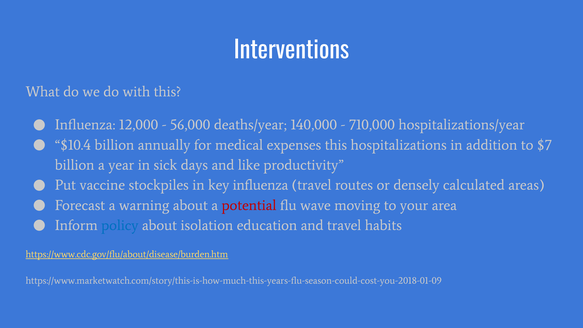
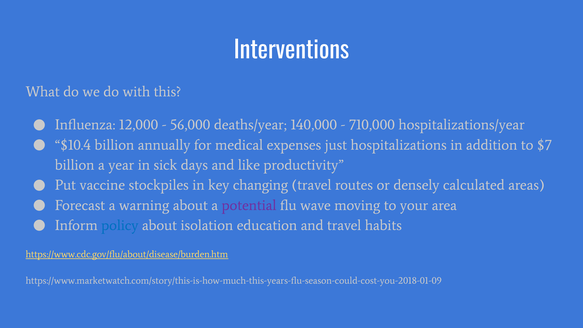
expenses this: this -> just (336, 145)
key influenza: influenza -> changing (260, 185)
potential colour: red -> purple (249, 205)
